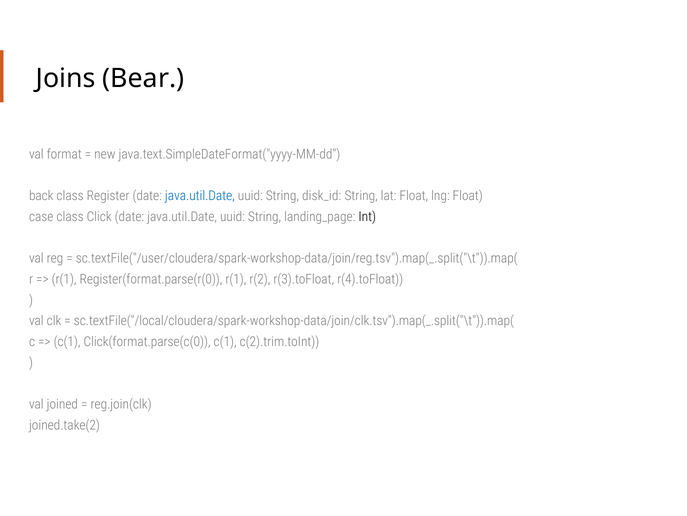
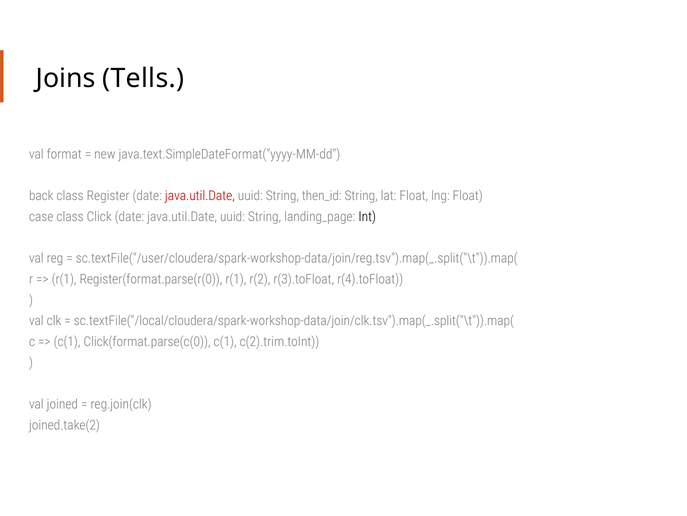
Bear: Bear -> Tells (143, 78)
java.util.Date colour: blue -> red (200, 196)
disk_id: disk_id -> then_id (322, 196)
